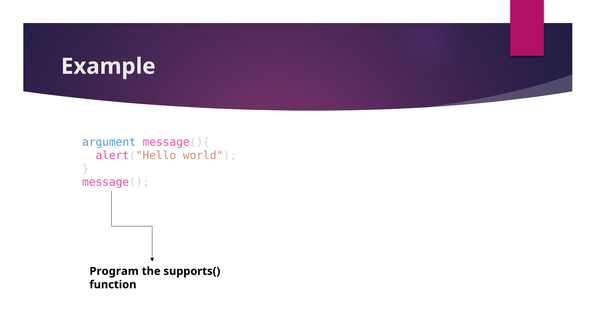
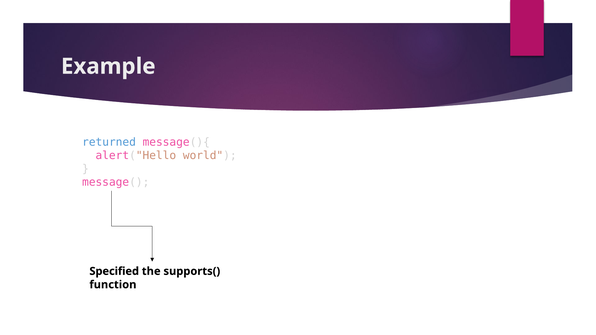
argument: argument -> returned (109, 142)
Program: Program -> Specified (114, 271)
